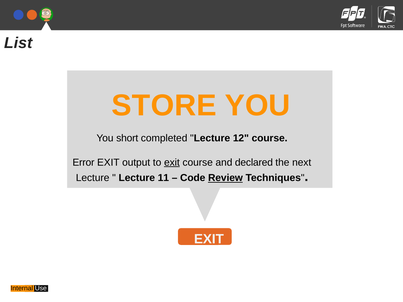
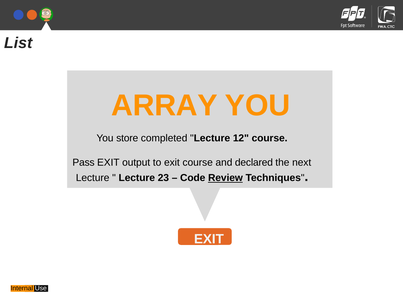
STORE: STORE -> ARRAY (164, 106)
short: short -> store (127, 138)
Error: Error -> Pass (84, 163)
exit underline: present -> none (172, 163)
11: 11 -> 23 (163, 178)
